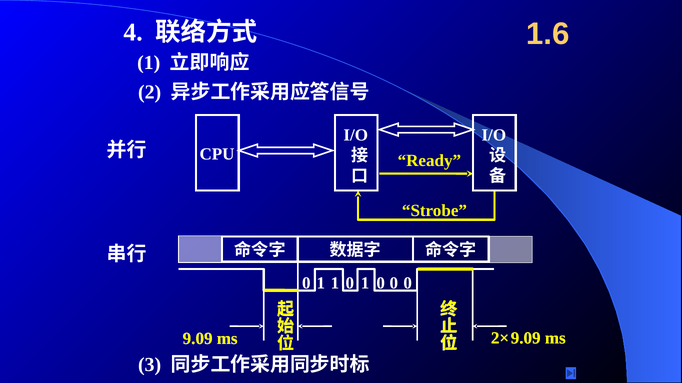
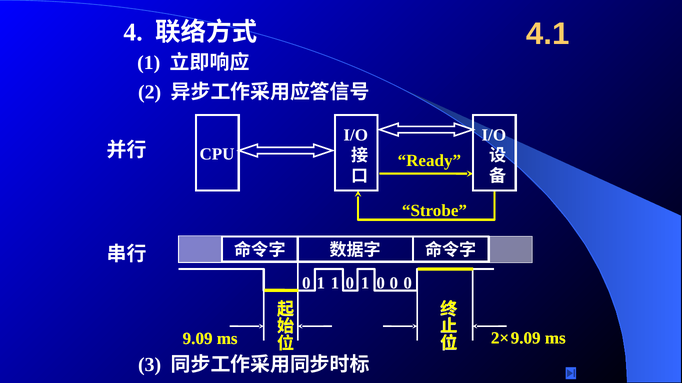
1.6: 1.6 -> 4.1 (548, 34)
